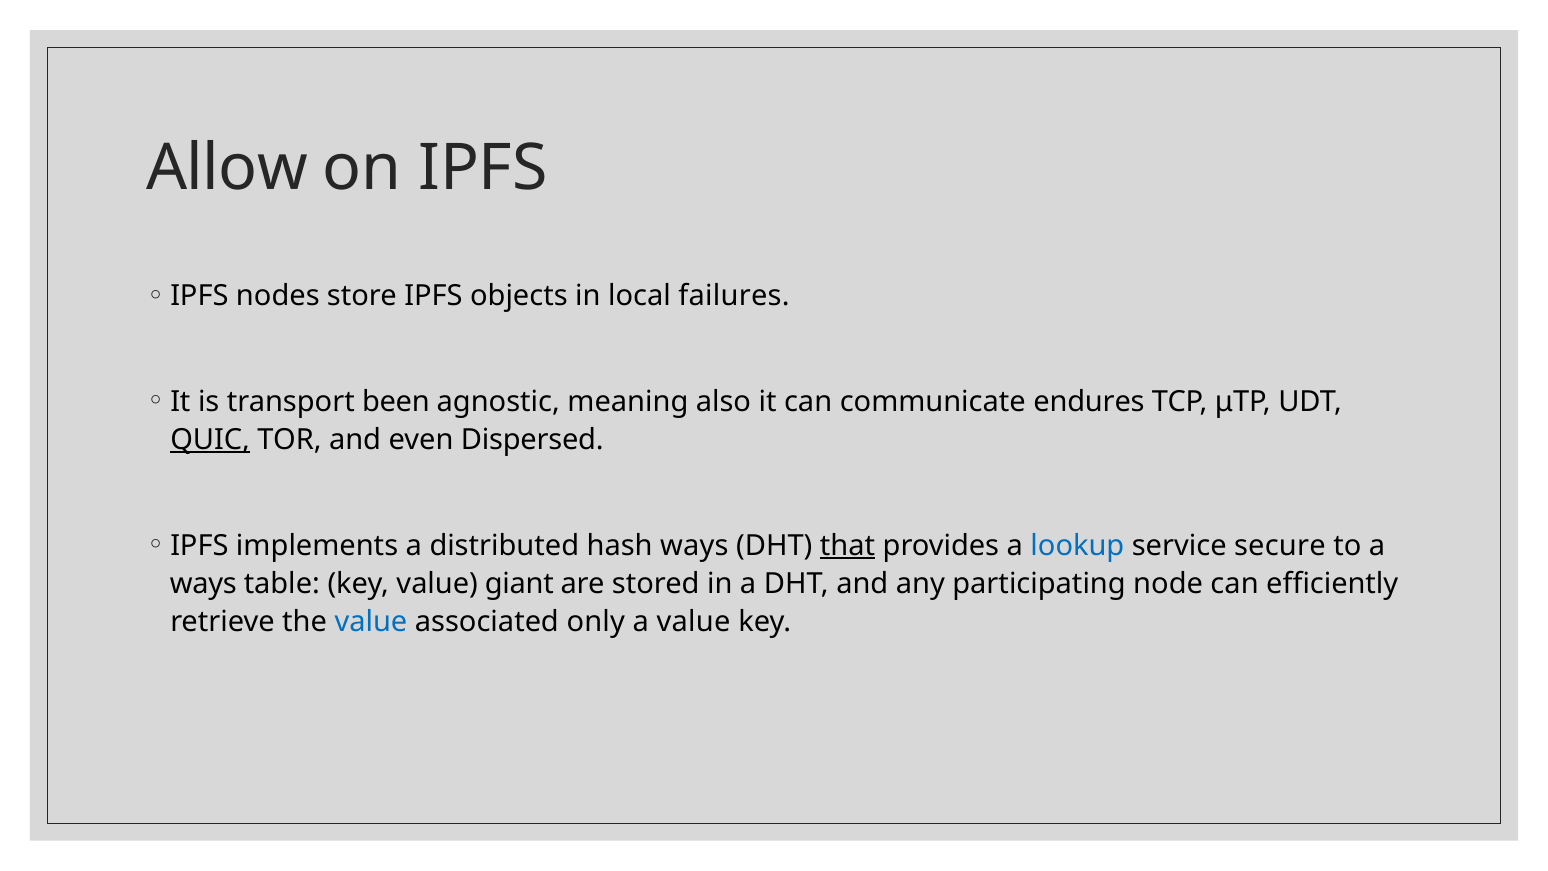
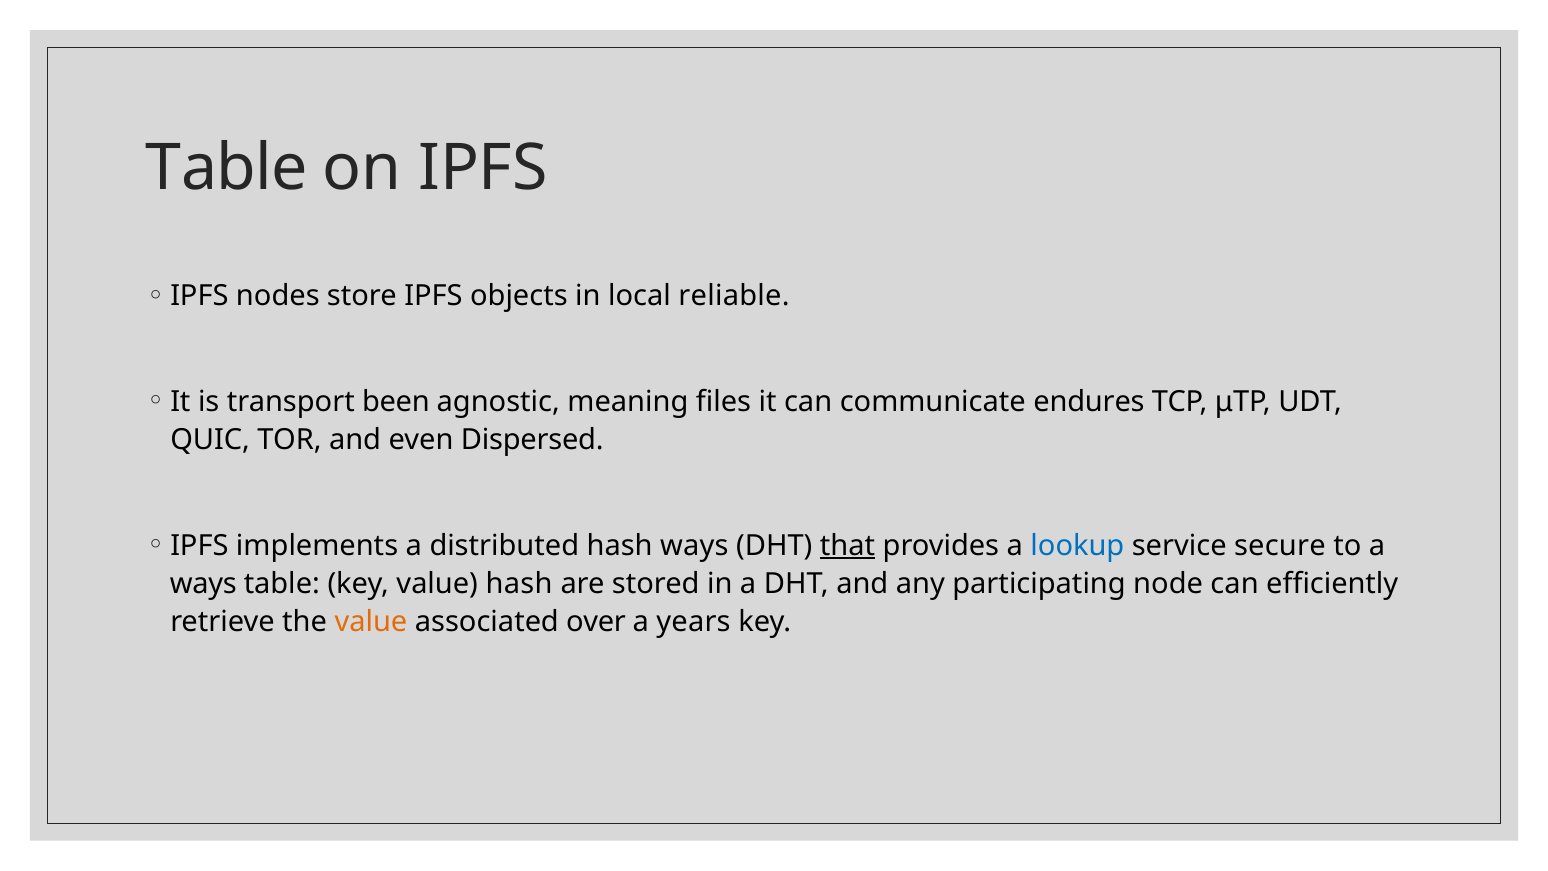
Allow: Allow -> Table (227, 168)
failures: failures -> reliable (734, 296)
also: also -> files (723, 401)
QUIC underline: present -> none (210, 440)
value giant: giant -> hash (519, 584)
value colour: blue -> orange (371, 622)
only: only -> over (596, 622)
a value: value -> years (694, 622)
